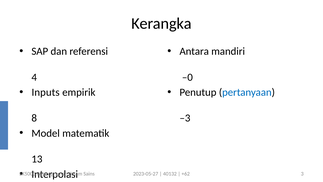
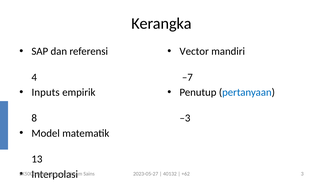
Antara: Antara -> Vector (194, 51)
–0: –0 -> –7 (187, 77)
